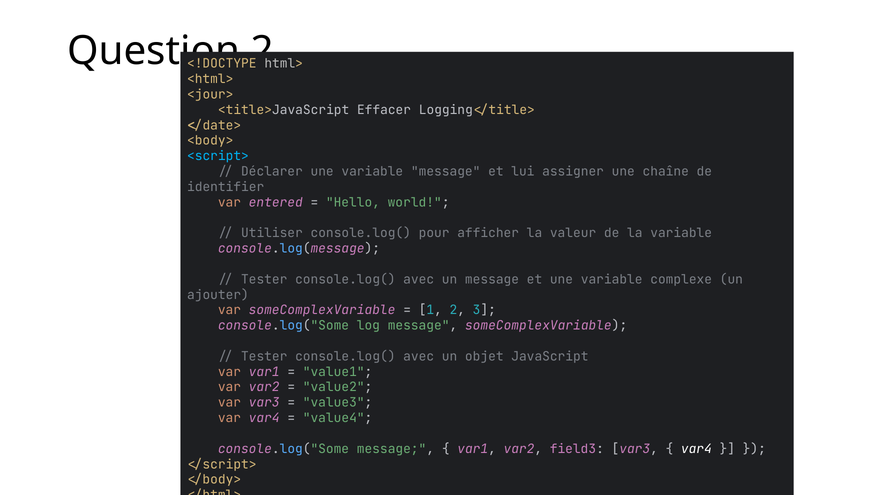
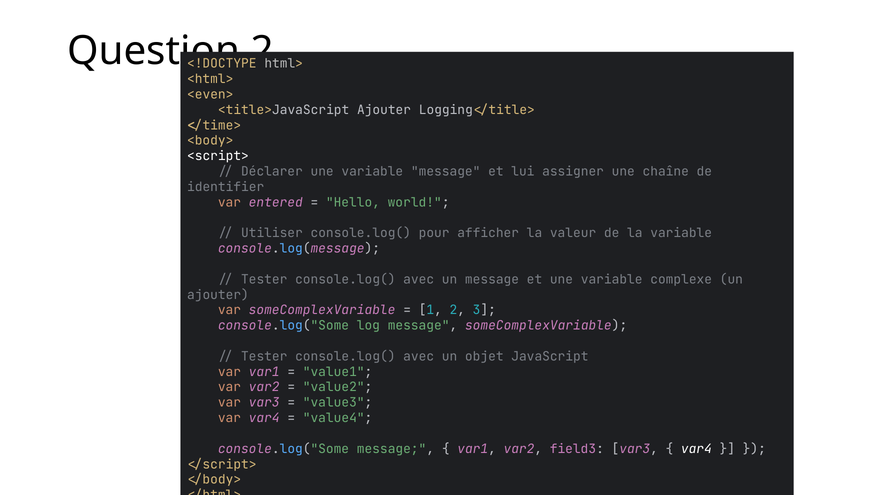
<jour>: <jour> -> <even> (210, 95)
<title>JavaScript Effacer: Effacer -> Ajouter (384, 110)
</date>: </date> -> </time> (214, 125)
<script> colour: light blue -> white (218, 156)
